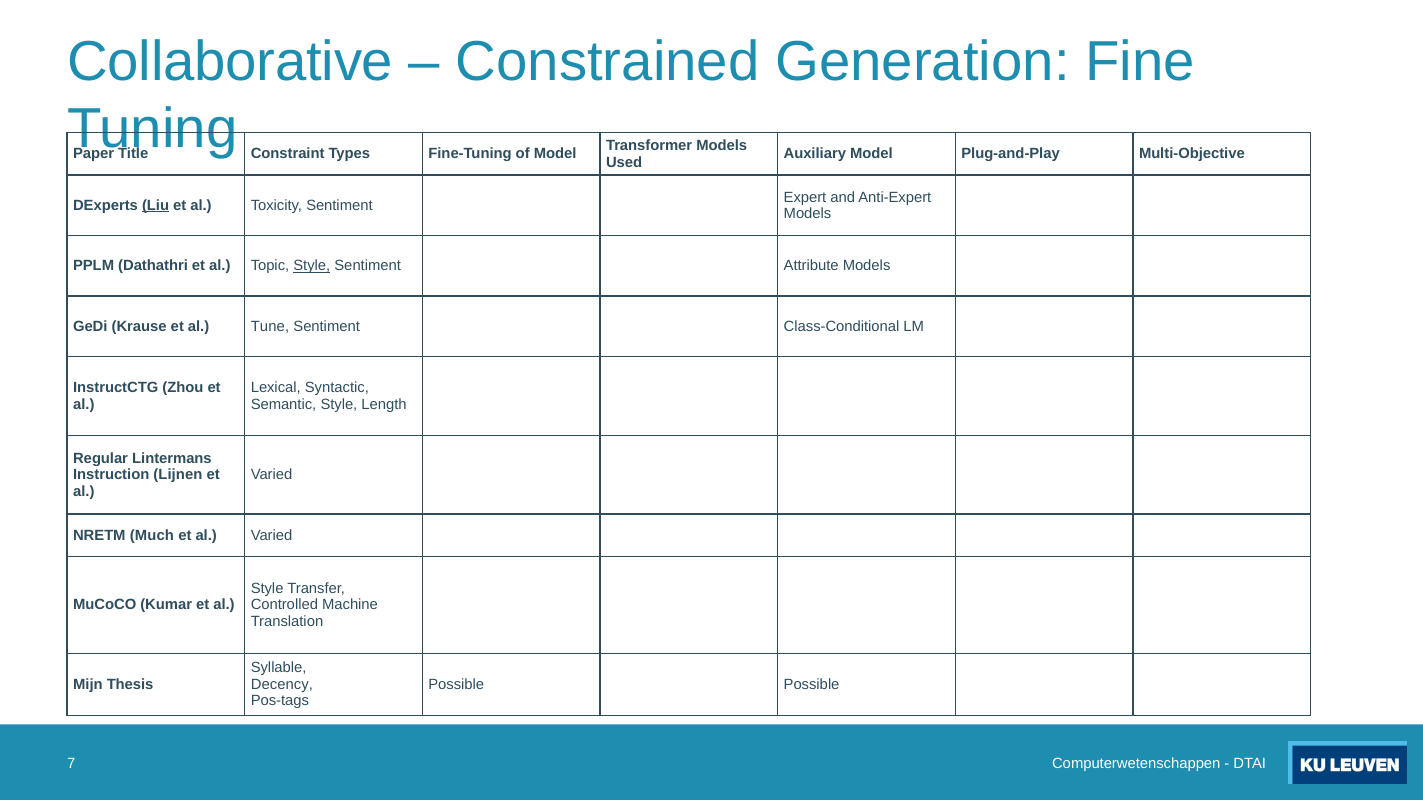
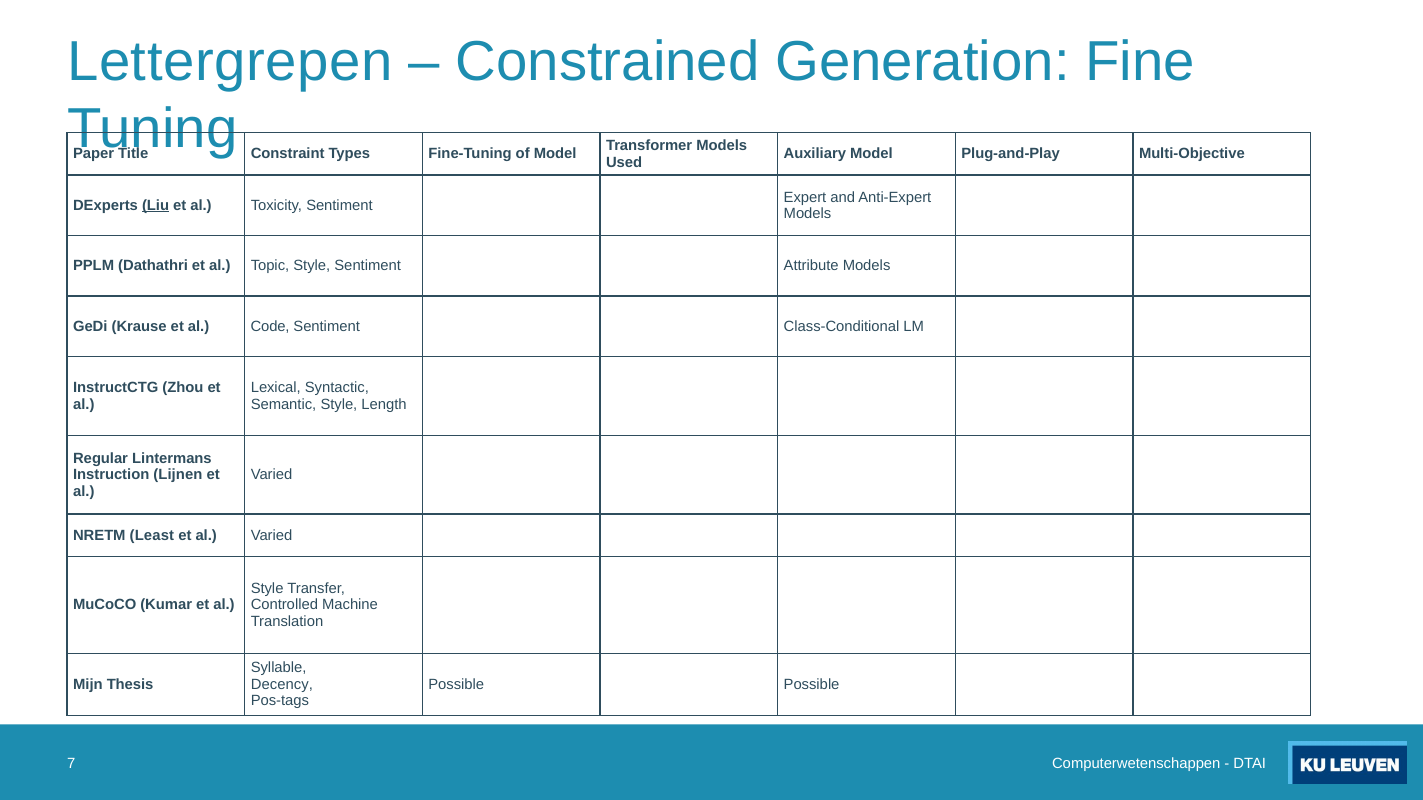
Collaborative: Collaborative -> Lettergrepen (230, 62)
Style underline: present -> none (312, 266)
Tune: Tune -> Code (270, 327)
Much: Much -> Least (152, 536)
